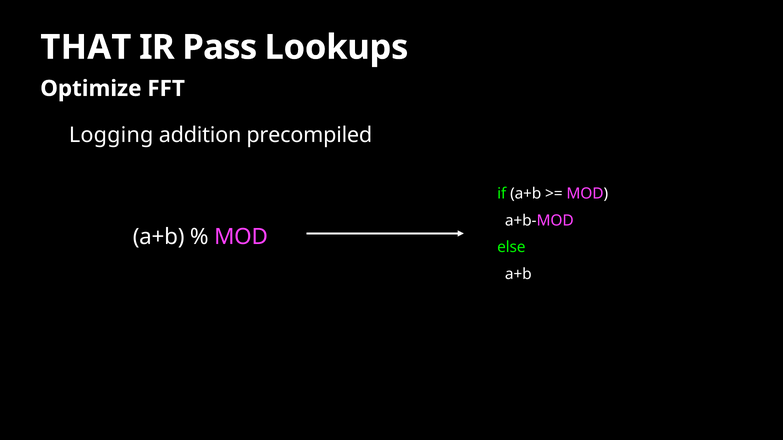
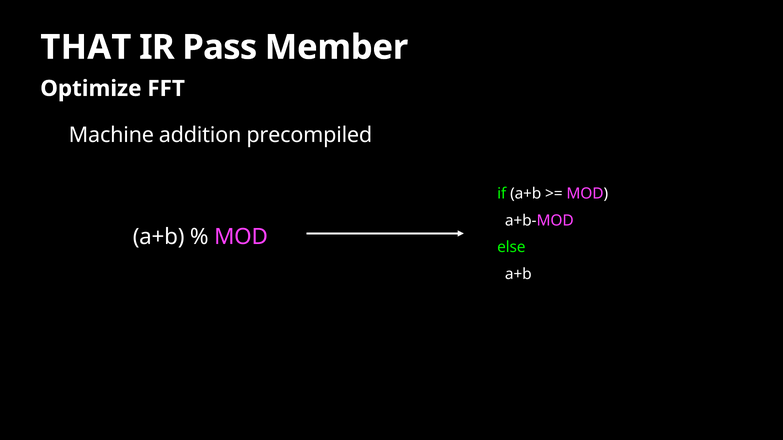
Lookups: Lookups -> Member (336, 47)
Logging: Logging -> Machine (111, 135)
